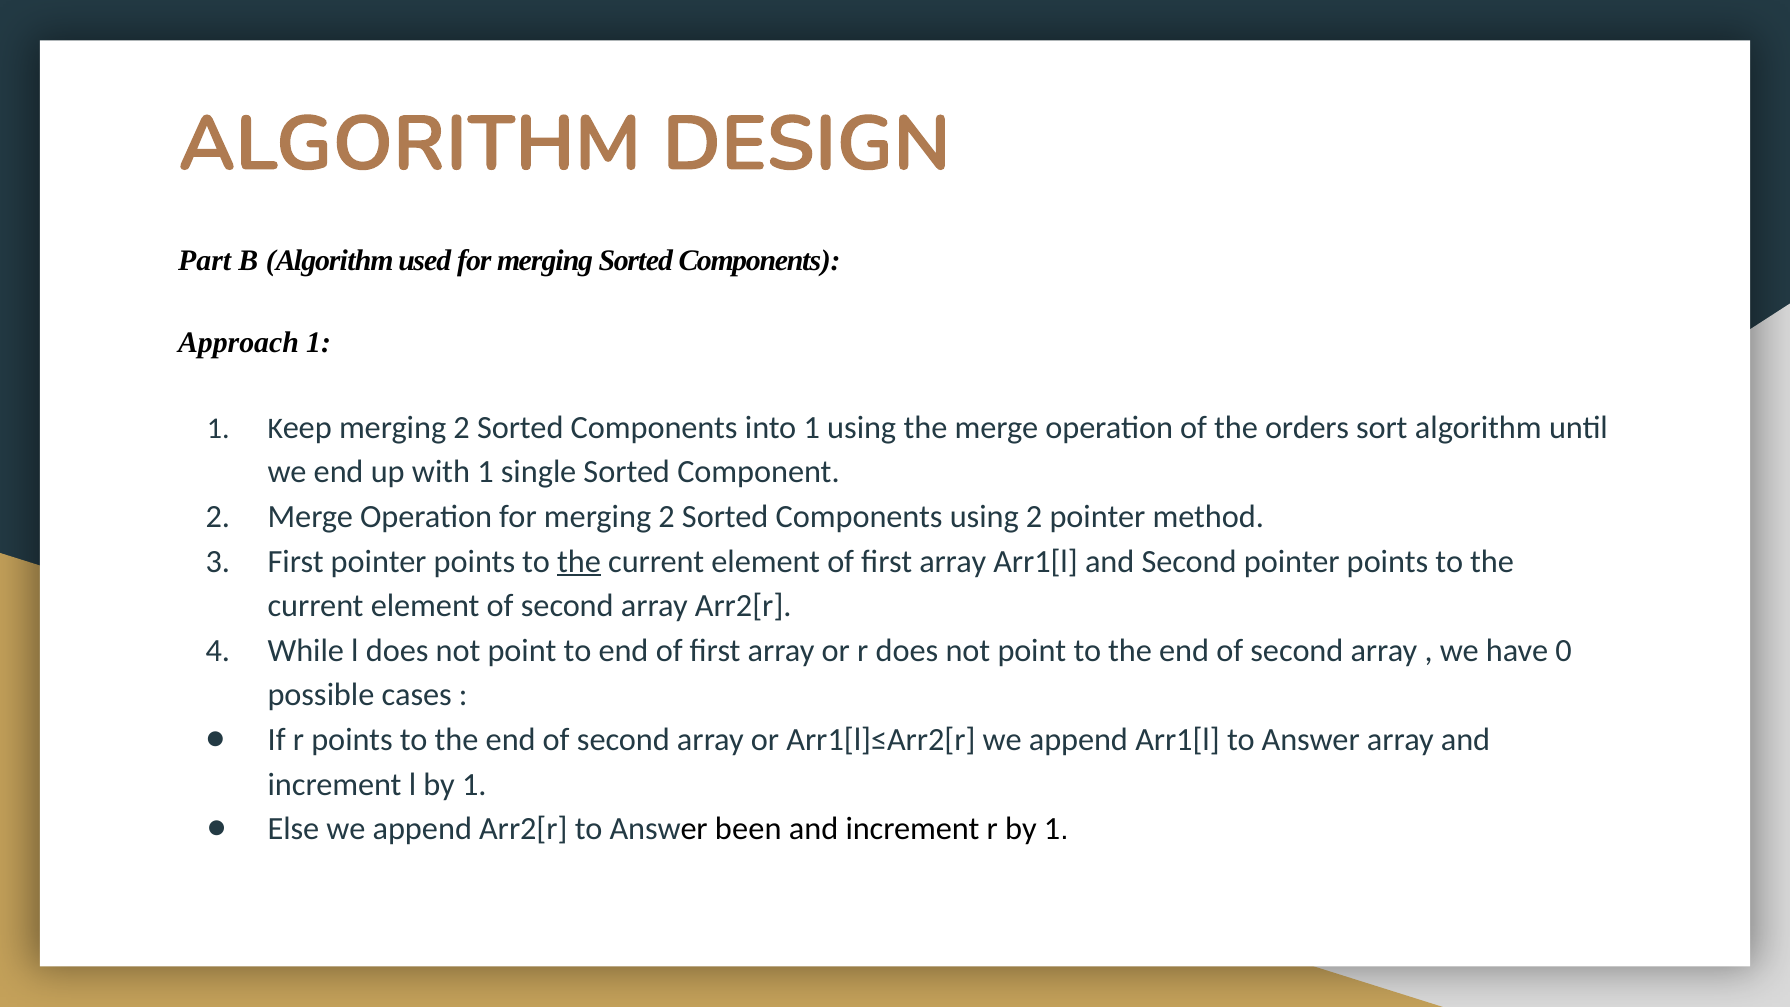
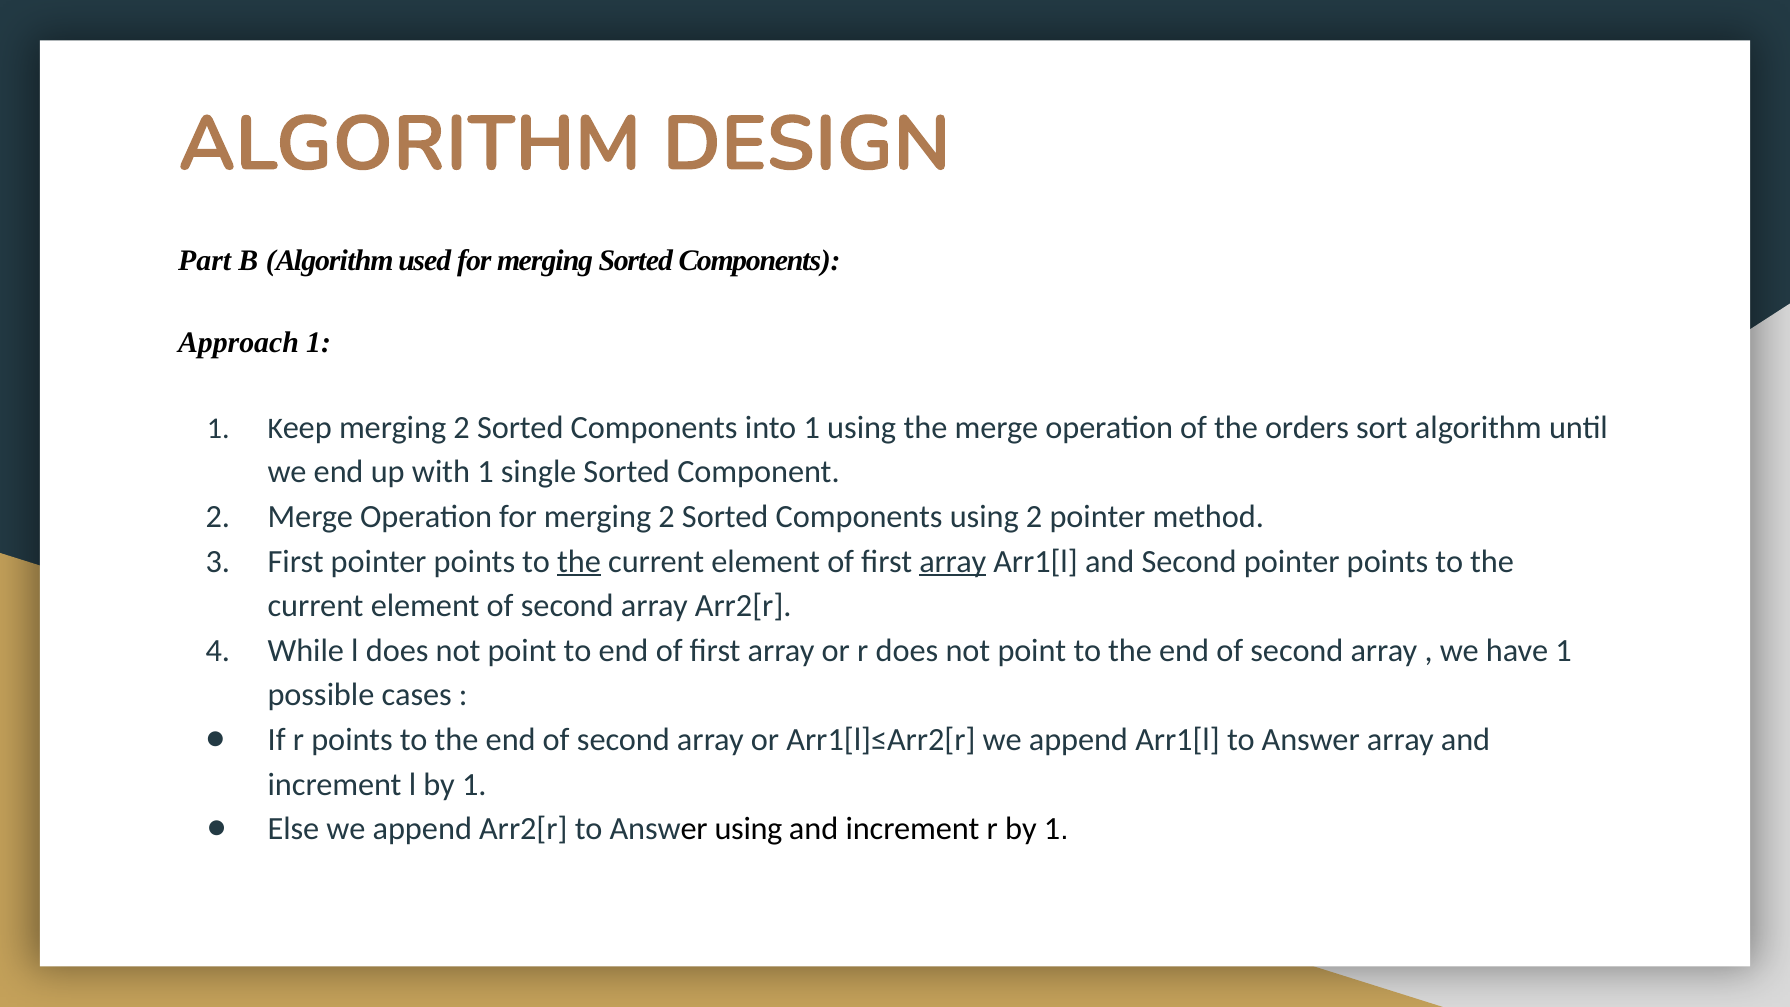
array underline: none -> present (953, 561)
have 0: 0 -> 1 (1563, 651)
Answer been: been -> using (748, 829)
